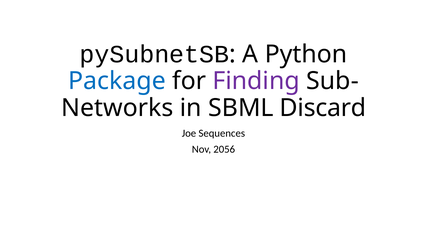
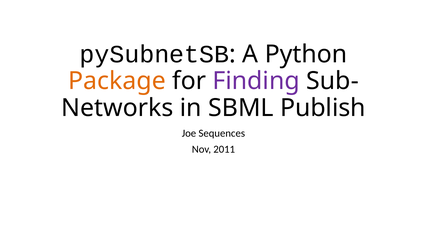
Package colour: blue -> orange (117, 81)
Discard: Discard -> Publish (323, 108)
2056: 2056 -> 2011 (224, 149)
